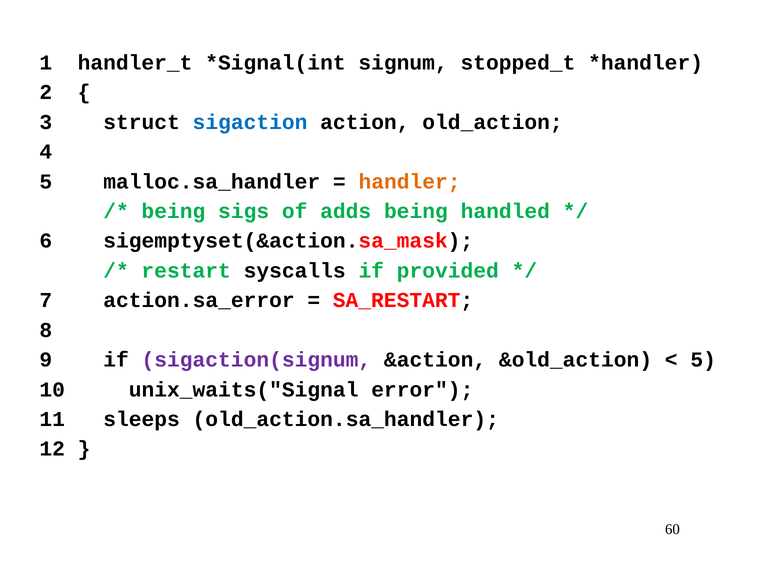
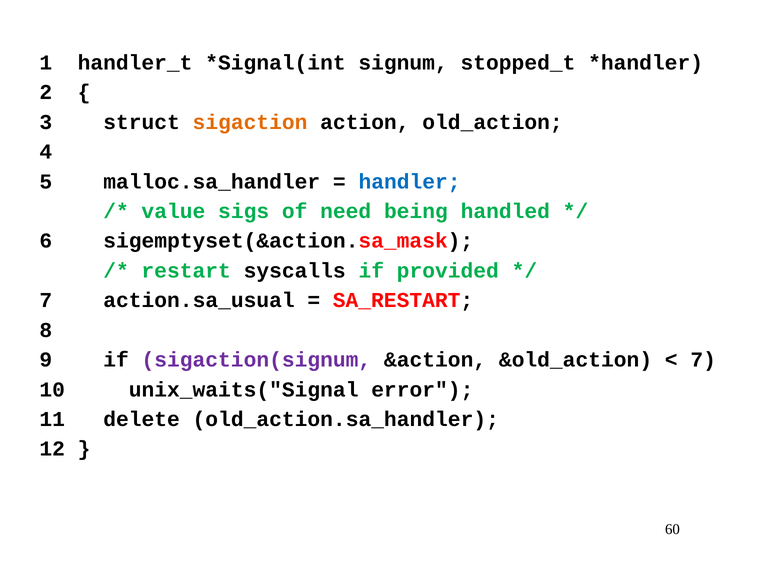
sigaction colour: blue -> orange (250, 122)
handler colour: orange -> blue (410, 181)
being: being -> value (173, 211)
adds: adds -> need (346, 211)
action.sa_error: action.sa_error -> action.sa_usual (199, 300)
5: 5 -> 7 (703, 360)
sleeps: sleeps -> delete (142, 419)
